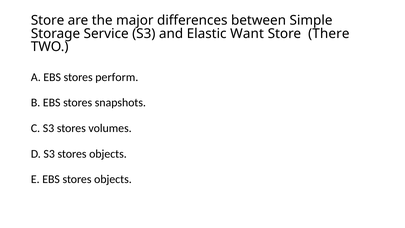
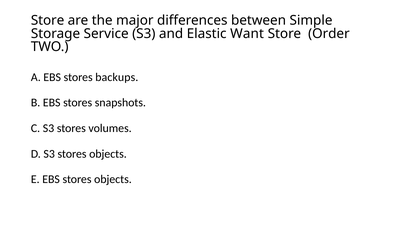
There: There -> Order (329, 34)
perform: perform -> backups (117, 77)
